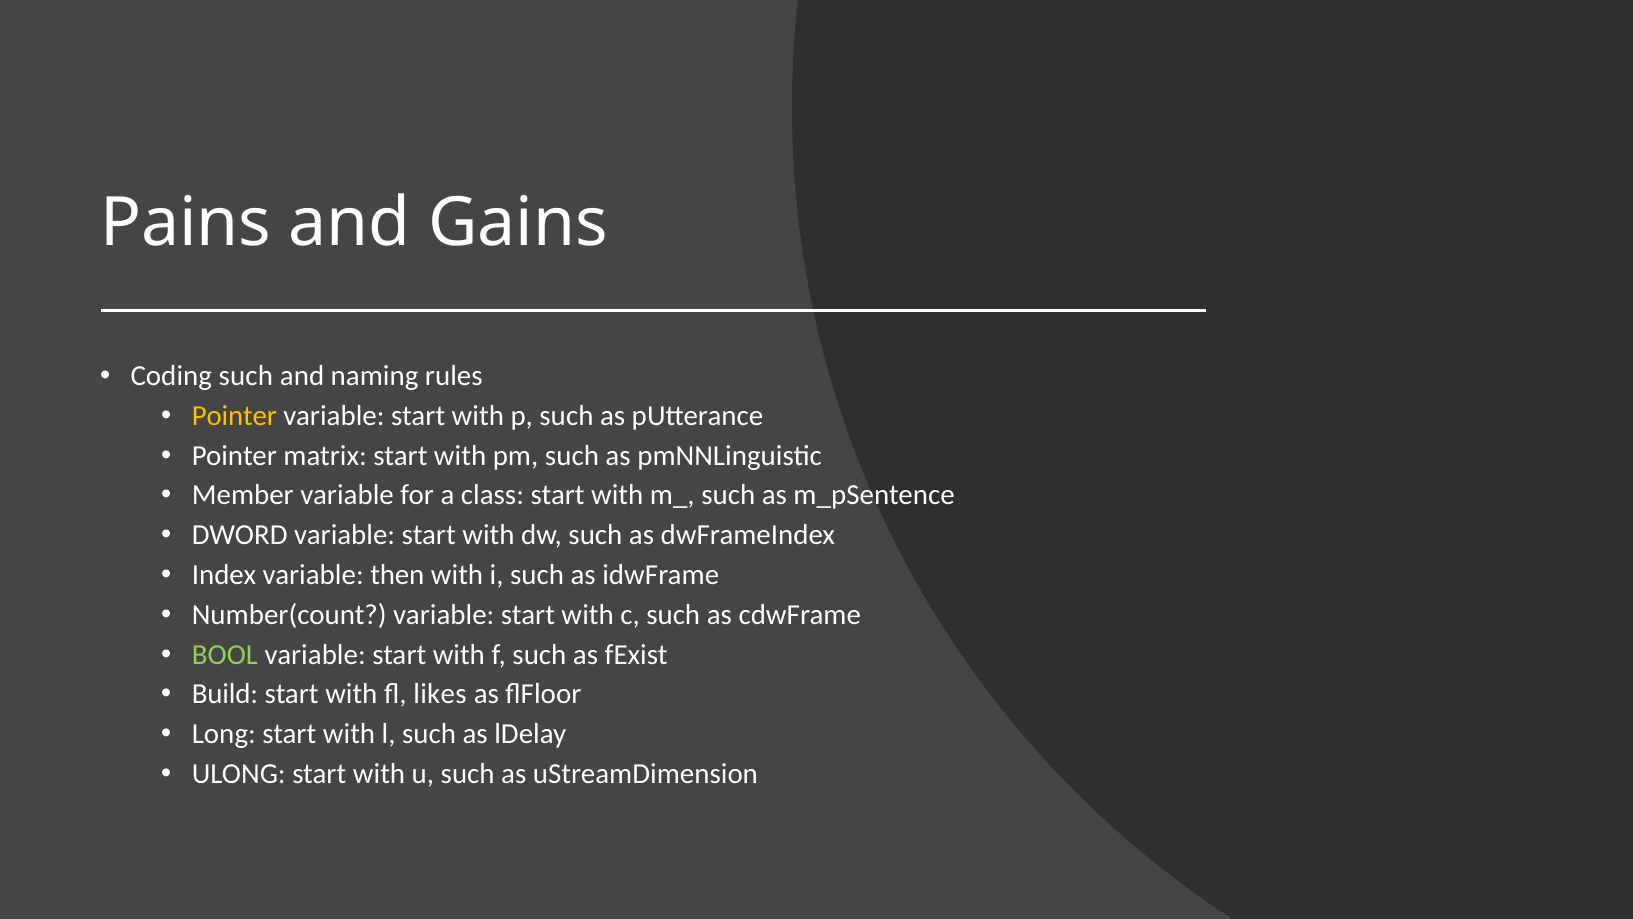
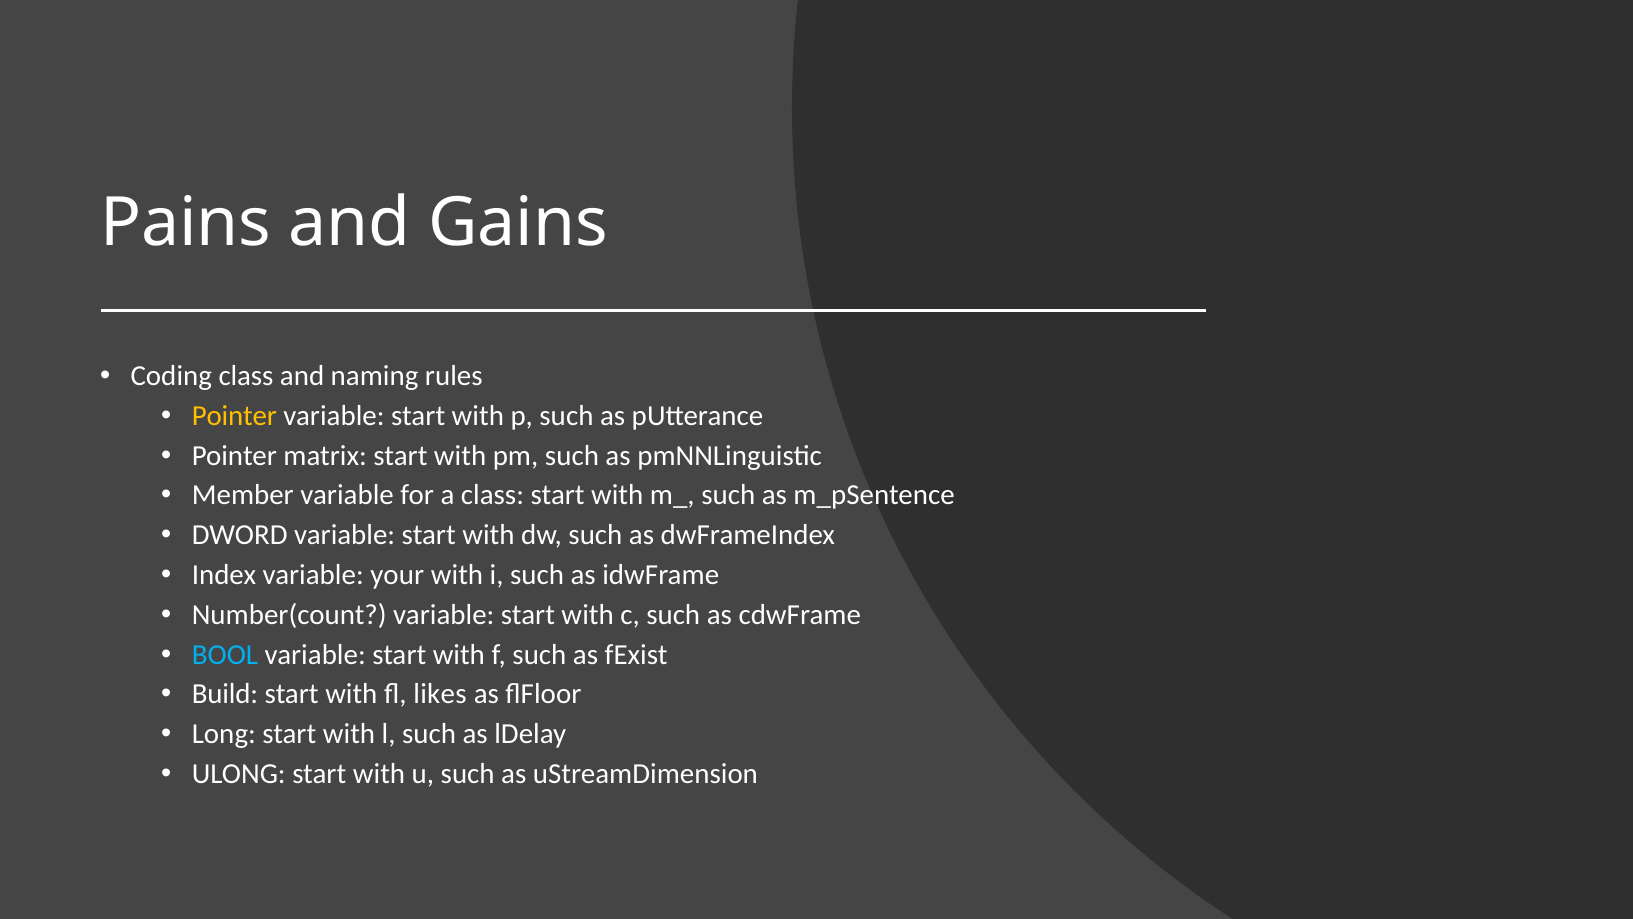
Coding such: such -> class (246, 376)
then: then -> your (397, 575)
BOOL colour: light green -> light blue (225, 654)
